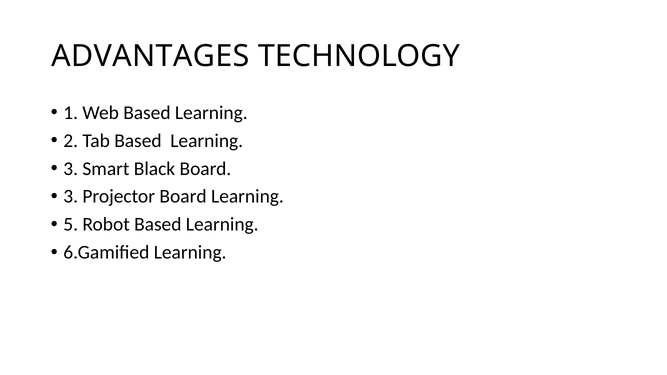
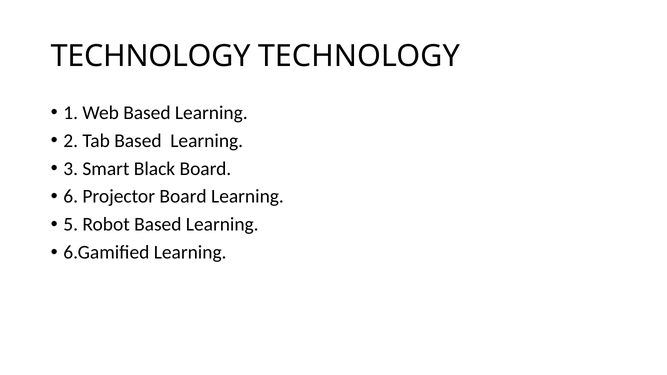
ADVANTAGES: ADVANTAGES -> TECHNOLOGY (151, 56)
3: 3 -> 6 (71, 197)
